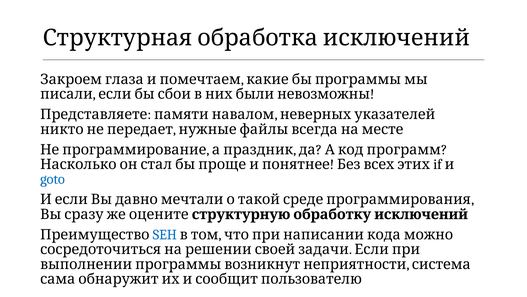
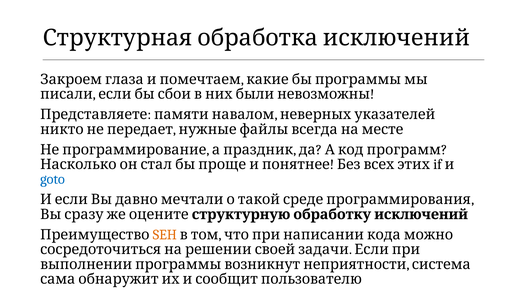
SEH colour: blue -> orange (165, 234)
